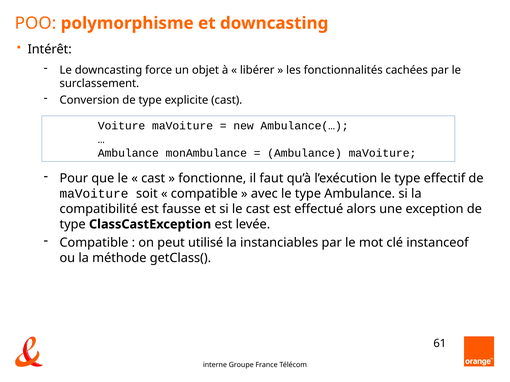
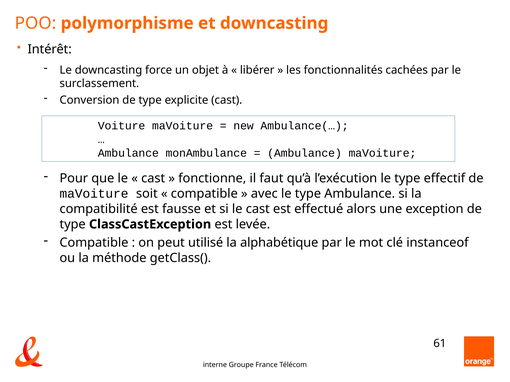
instanciables: instanciables -> alphabétique (279, 243)
